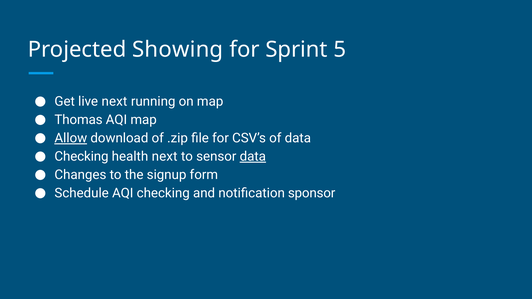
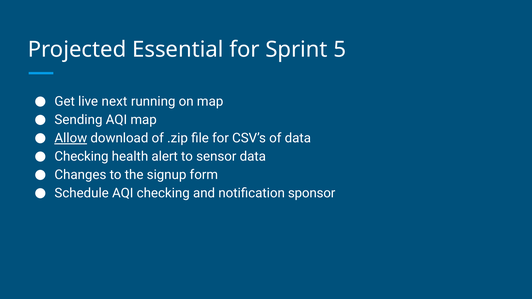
Showing: Showing -> Essential (178, 49)
Thomas: Thomas -> Sending (78, 120)
health next: next -> alert (165, 157)
data underline: present -> none (253, 157)
